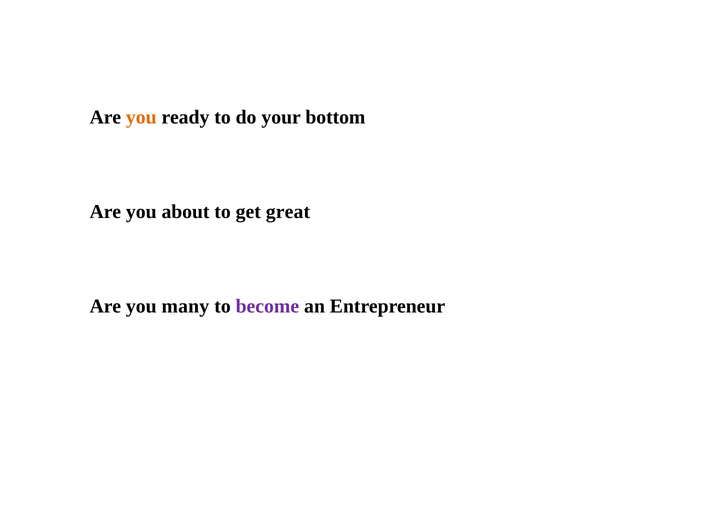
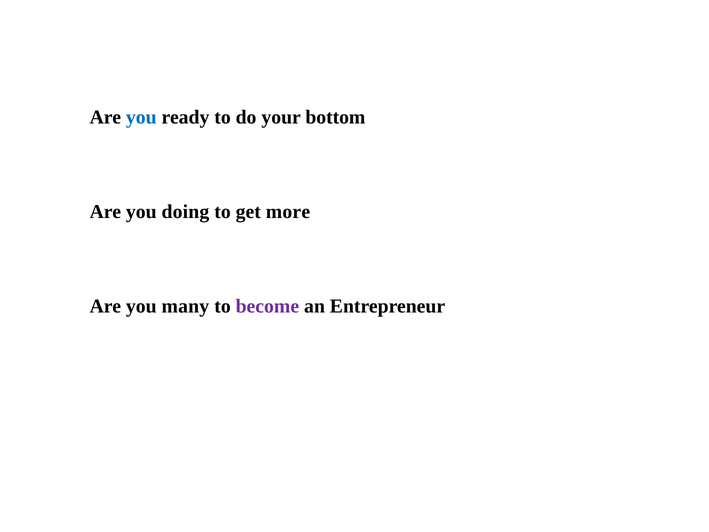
you colour: orange -> blue (141, 117)
about: about -> doing (185, 212)
great: great -> more (288, 212)
